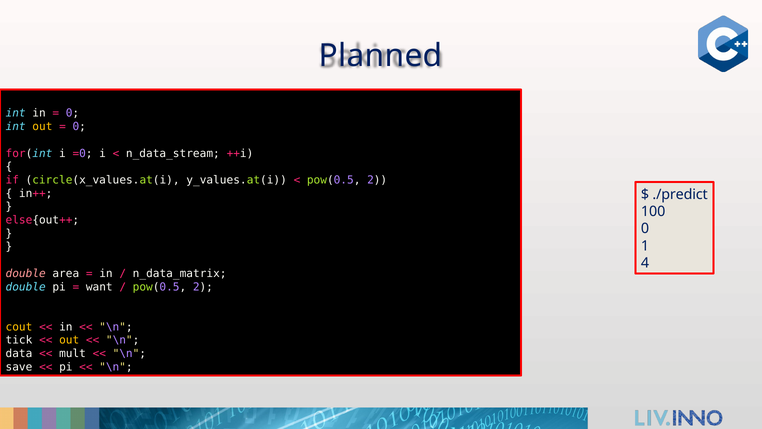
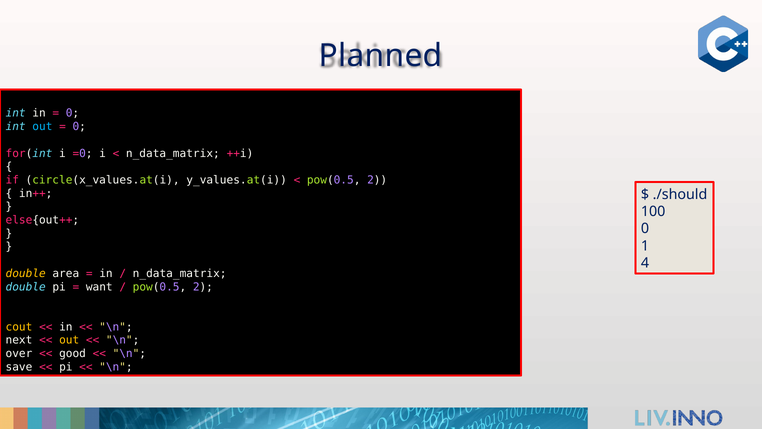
out colour: yellow -> light blue (42, 127)
n_data_stream: n_data_stream -> n_data_matrix (173, 153)
./predict: ./predict -> ./should (680, 194)
double colour: pink -> yellow (26, 273)
tick: tick -> next (19, 340)
data: data -> over (19, 353)
mult: mult -> good (73, 353)
